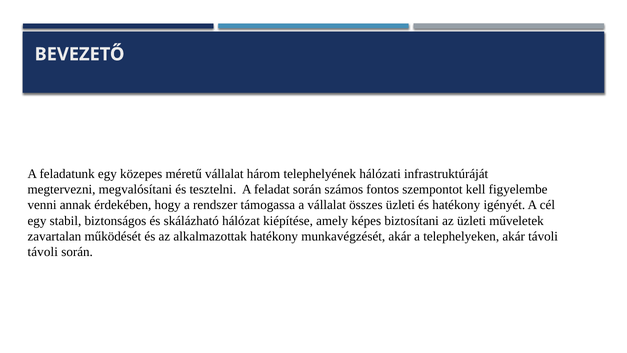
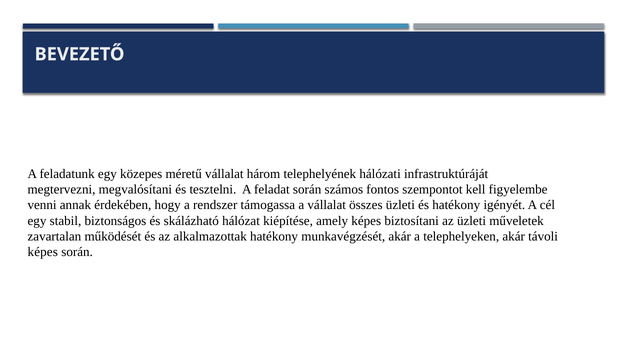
távoli: távoli -> képes (43, 252)
